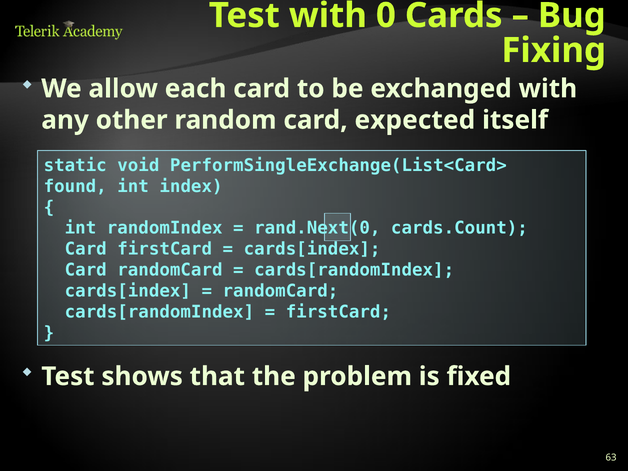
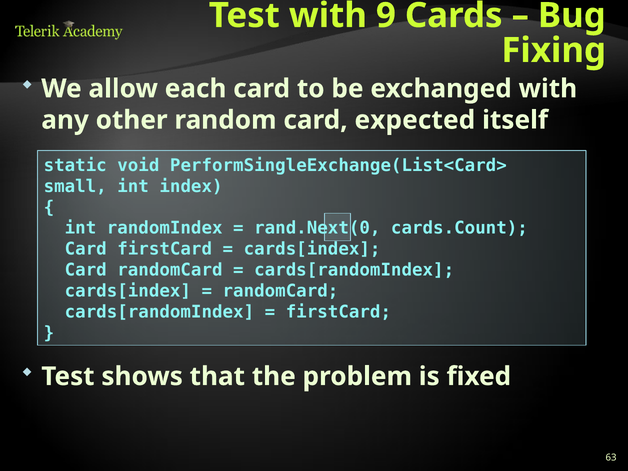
0: 0 -> 9 (386, 16)
found: found -> small (75, 186)
